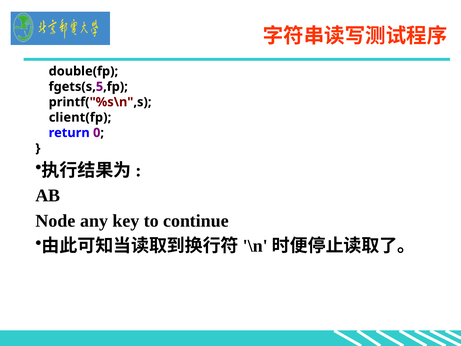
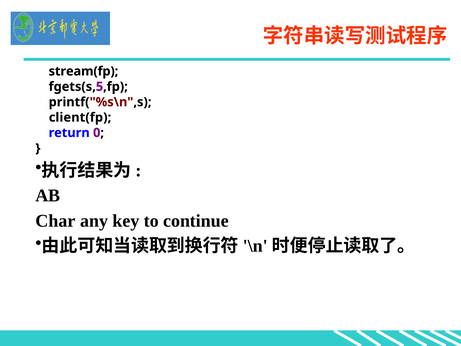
double(fp: double(fp -> stream(fp (83, 71)
Node: Node -> Char (55, 221)
